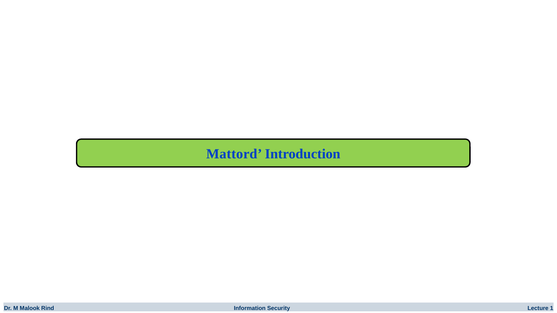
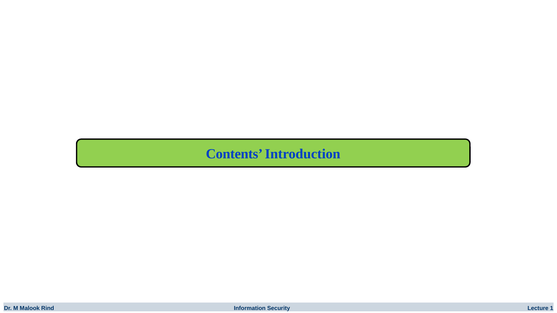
Mattord: Mattord -> Contents (234, 154)
